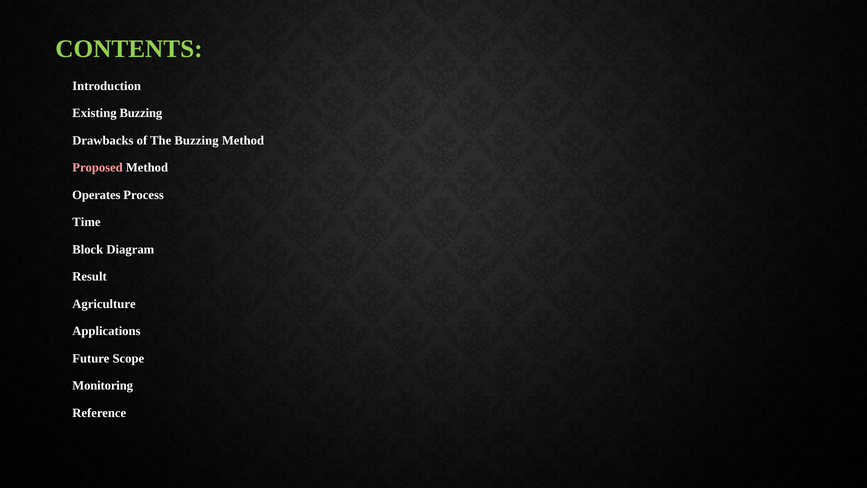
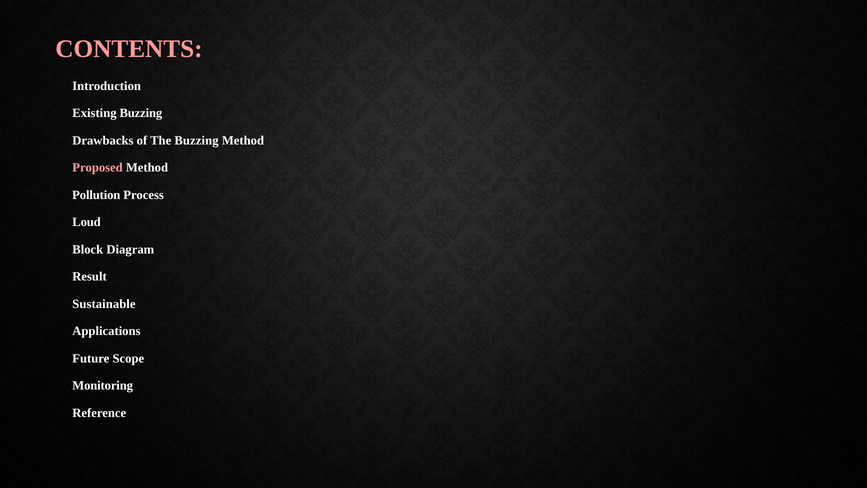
CONTENTS colour: light green -> pink (129, 49)
Operates: Operates -> Pollution (96, 195)
Time: Time -> Loud (87, 222)
Agriculture: Agriculture -> Sustainable (104, 304)
